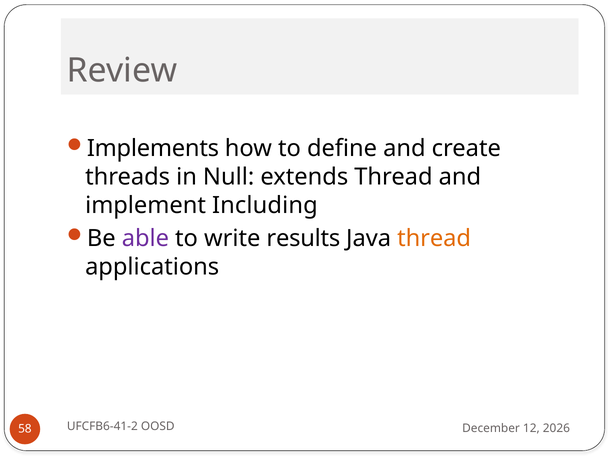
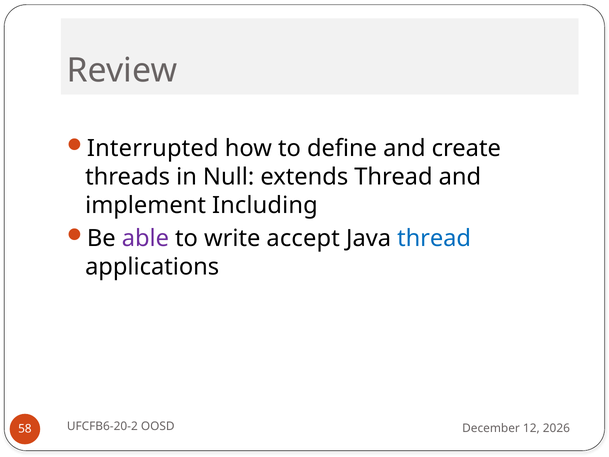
Implements: Implements -> Interrupted (153, 149)
results: results -> accept (303, 239)
thread colour: orange -> blue (434, 239)
UFCFB6-41-2: UFCFB6-41-2 -> UFCFB6-20-2 (102, 426)
